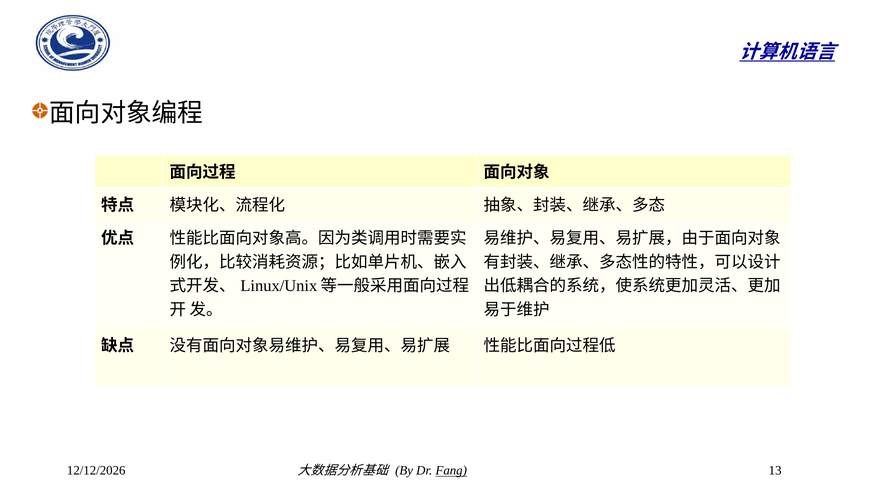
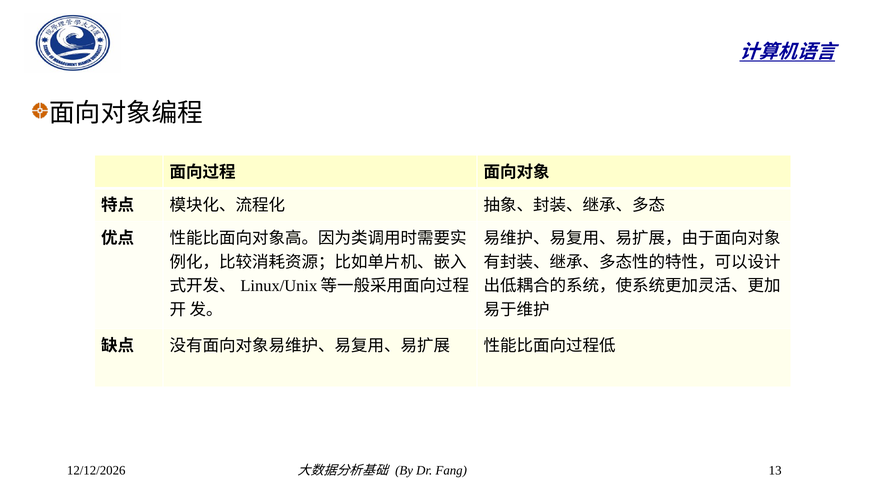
Fang underline: present -> none (451, 471)
